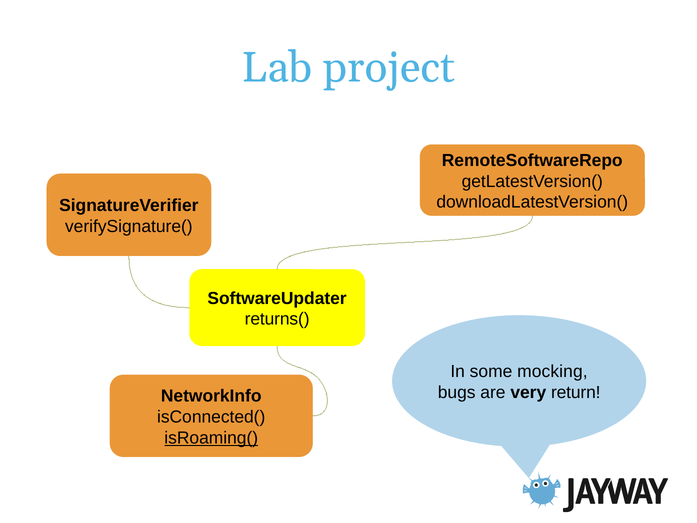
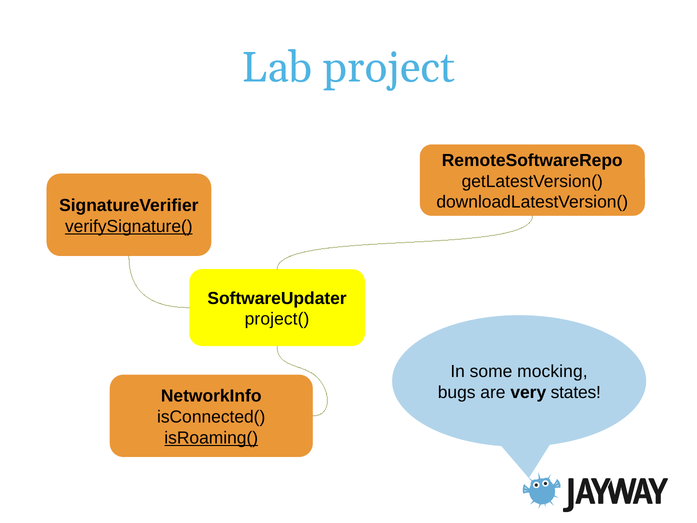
verifySignature( underline: none -> present (129, 226)
returns(: returns( -> project( (277, 319)
return: return -> states (576, 392)
